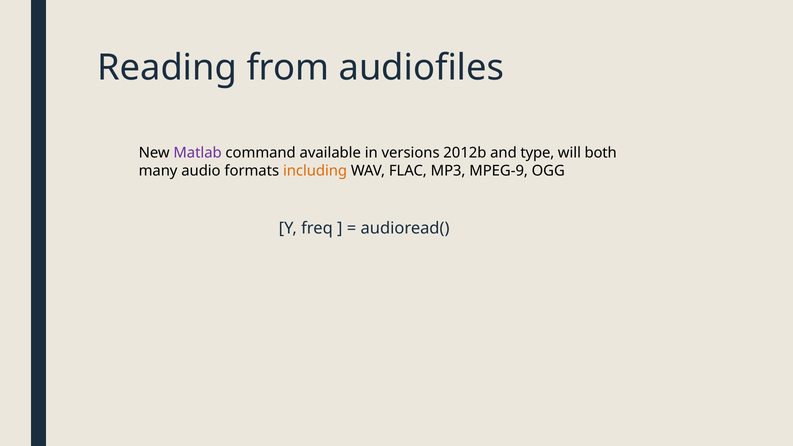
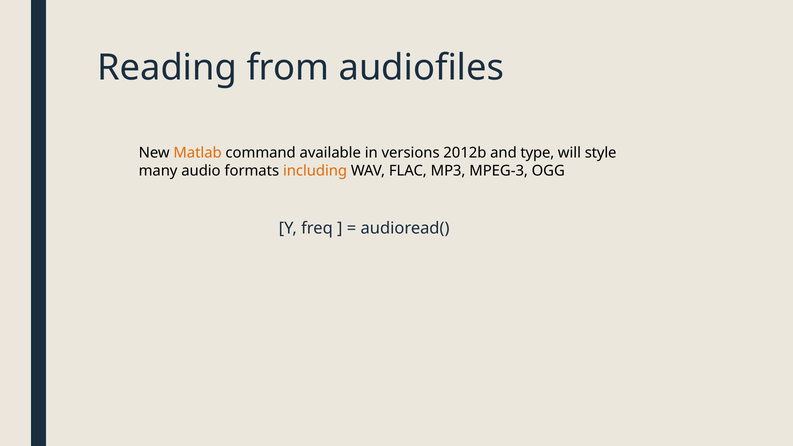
Matlab colour: purple -> orange (198, 153)
both: both -> style (601, 153)
MPEG-9: MPEG-9 -> MPEG-3 (499, 171)
